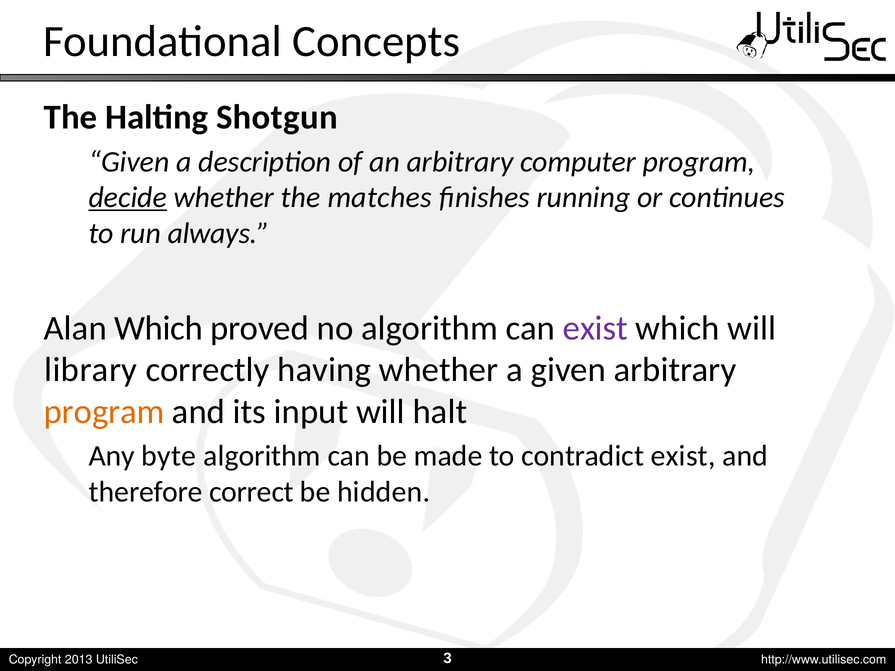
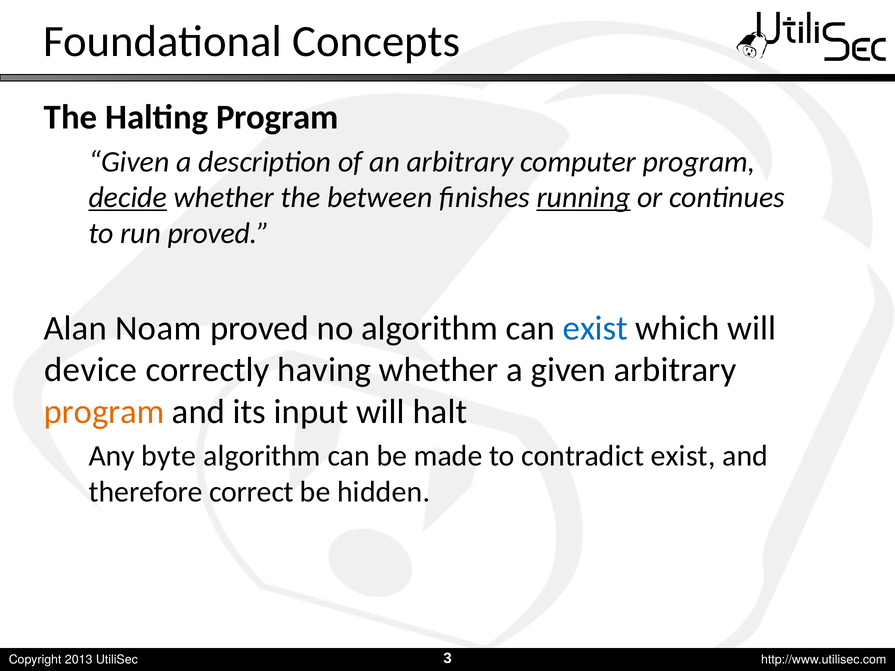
Halting Shotgun: Shotgun -> Program (277, 117)
matches: matches -> between (380, 198)
running underline: none -> present (583, 198)
run always: always -> proved (219, 233)
Alan Which: Which -> Noam (158, 328)
exist colour: purple -> blue (595, 328)
library: library -> device (91, 370)
